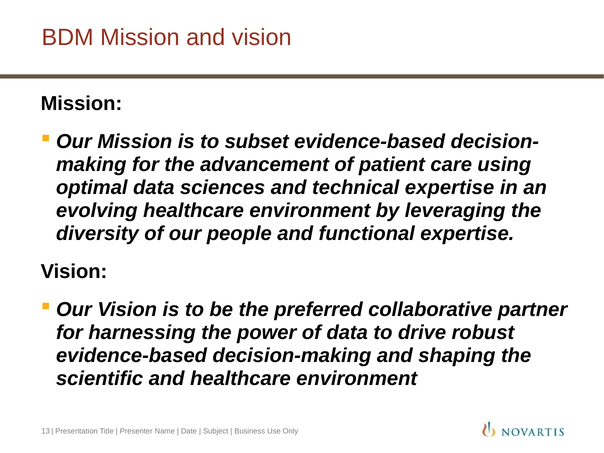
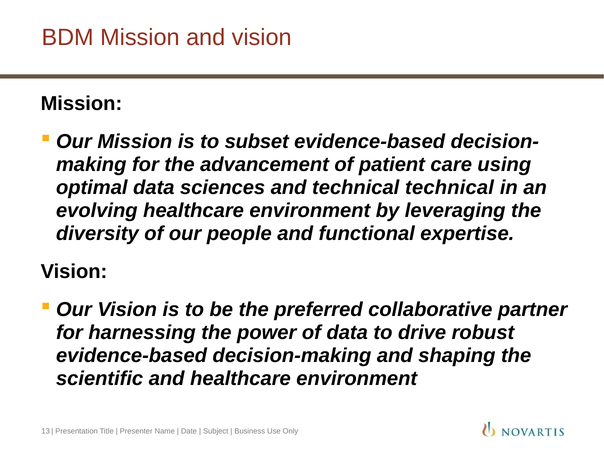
technical expertise: expertise -> technical (450, 188)
